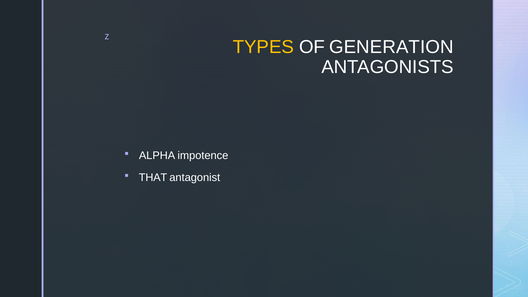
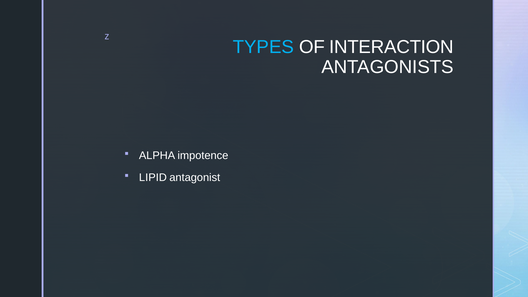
TYPES colour: yellow -> light blue (263, 47)
GENERATION: GENERATION -> INTERACTION (391, 47)
THAT: THAT -> LIPID (153, 178)
